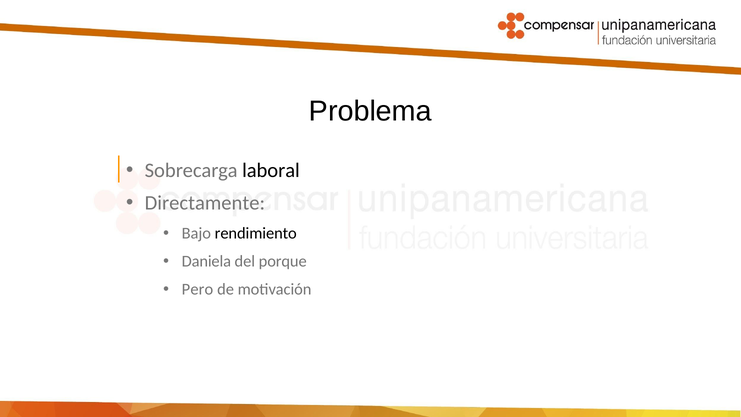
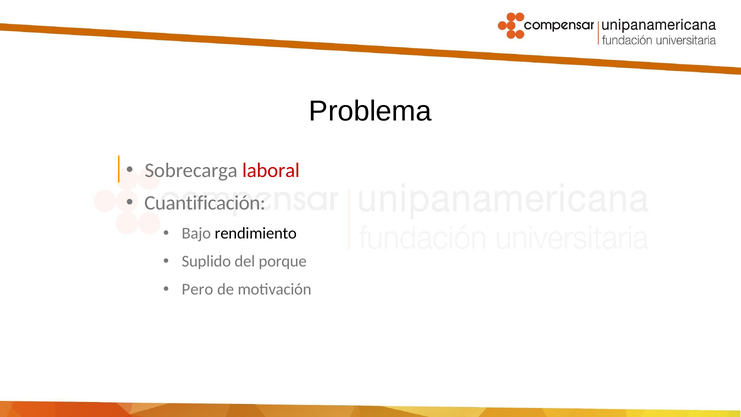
laboral colour: black -> red (271, 170)
Directamente: Directamente -> Cuantificación (205, 203)
Daniela: Daniela -> Suplido (206, 261)
